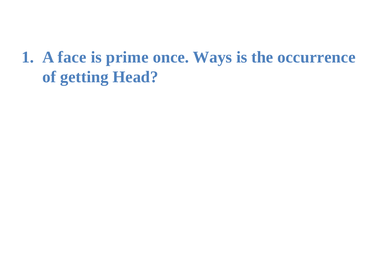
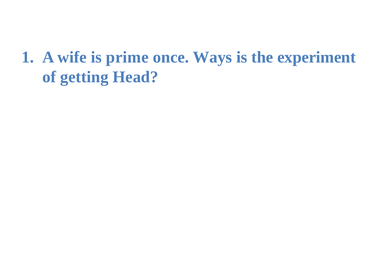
face: face -> wife (72, 57)
occurrence: occurrence -> experiment (317, 57)
